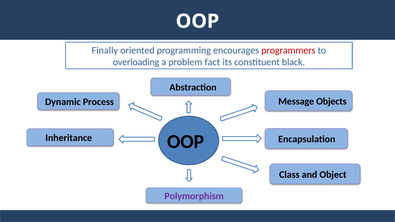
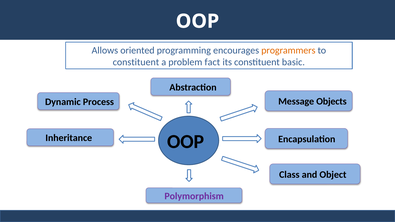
Finally: Finally -> Allows (105, 50)
programmers colour: red -> orange (288, 50)
overloading: overloading -> constituent (136, 62)
black: black -> basic (293, 62)
